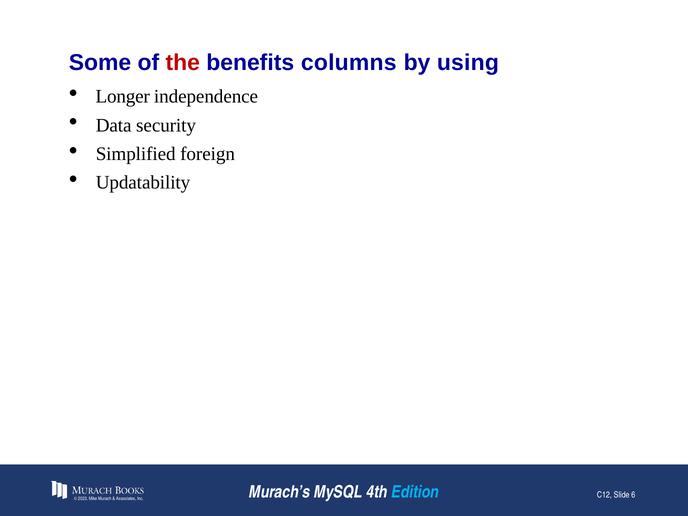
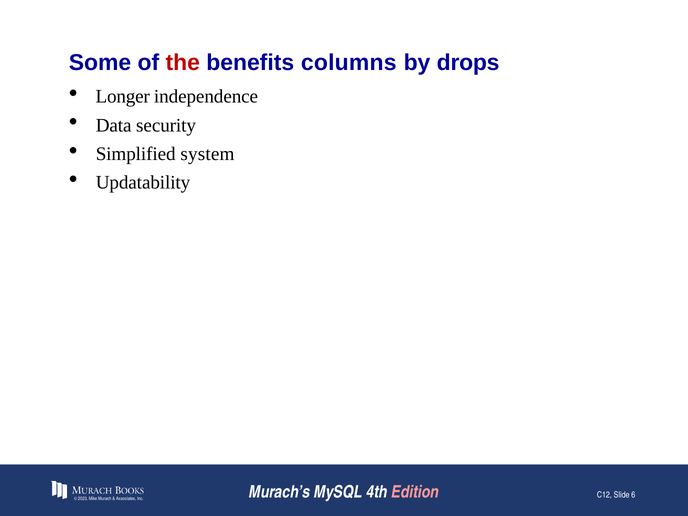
using: using -> drops (468, 63)
foreign: foreign -> system (207, 154)
Edition colour: light blue -> pink (415, 492)
